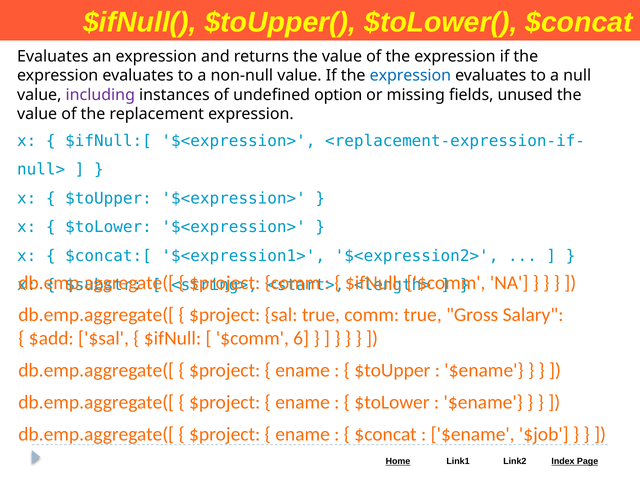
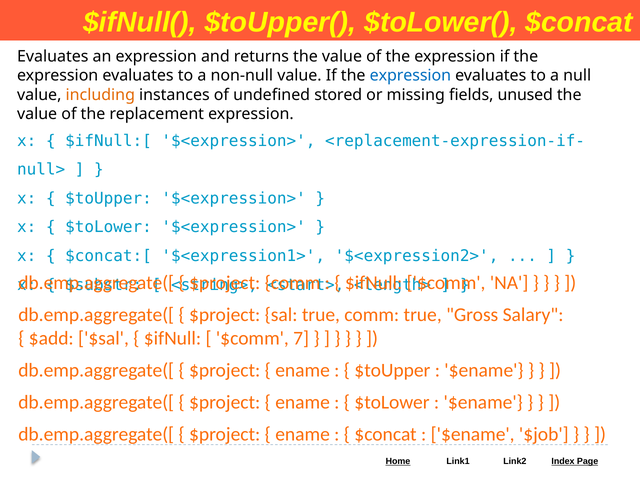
including colour: purple -> orange (100, 95)
option: option -> stored (338, 95)
6: 6 -> 7 (301, 338)
